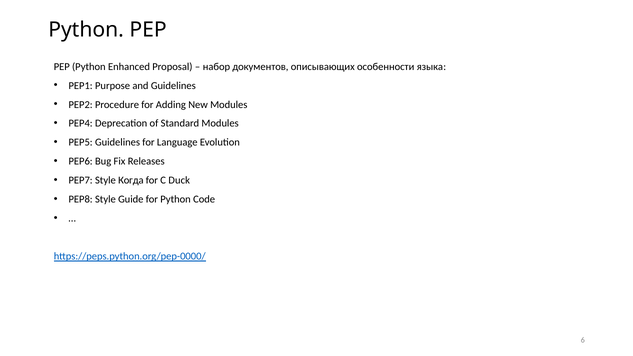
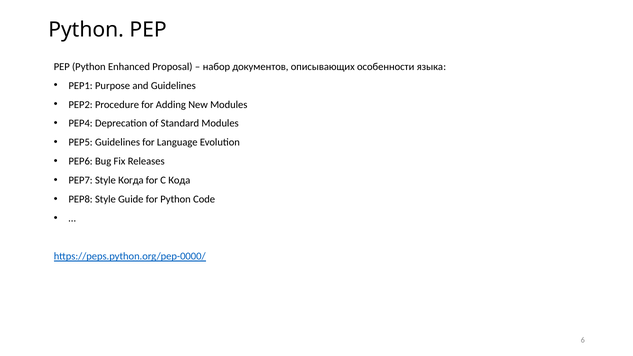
Duck: Duck -> Кода (179, 180)
